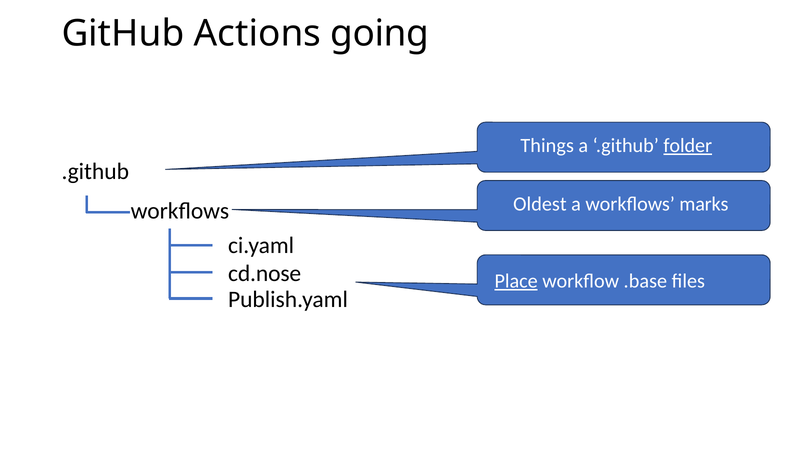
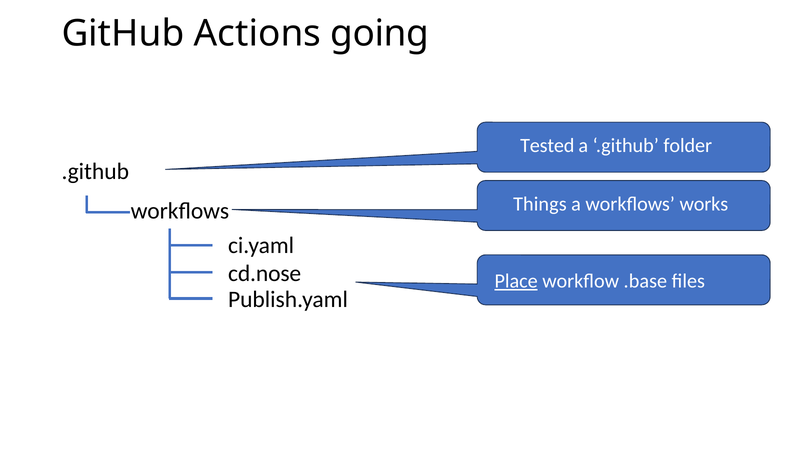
Things: Things -> Tested (547, 145)
folder underline: present -> none (688, 145)
Oldest: Oldest -> Things (540, 204)
marks: marks -> works (704, 204)
